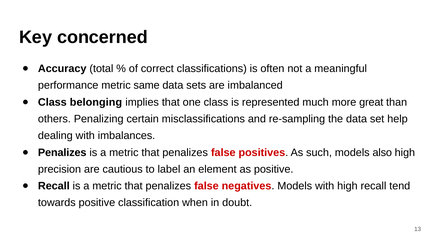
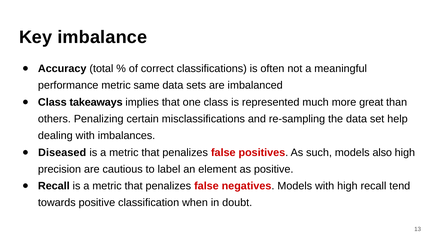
concerned: concerned -> imbalance (102, 37)
belonging: belonging -> takeaways (96, 102)
Penalizes: Penalizes -> Diseased (62, 153)
